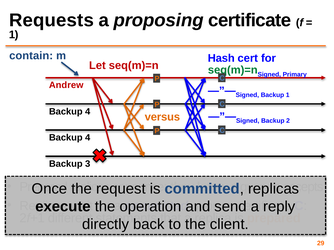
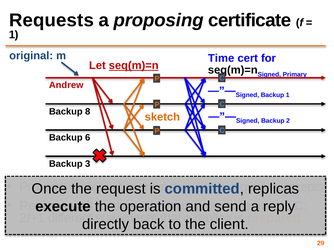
contain: contain -> original (31, 56)
Hash: Hash -> Time (221, 58)
seq(m)=n underline: none -> present (134, 66)
seq(m)=n colour: green -> black (233, 70)
4: 4 -> 8 (88, 112)
versus: versus -> sketch (162, 117)
4: 4 -> 6 (88, 138)
